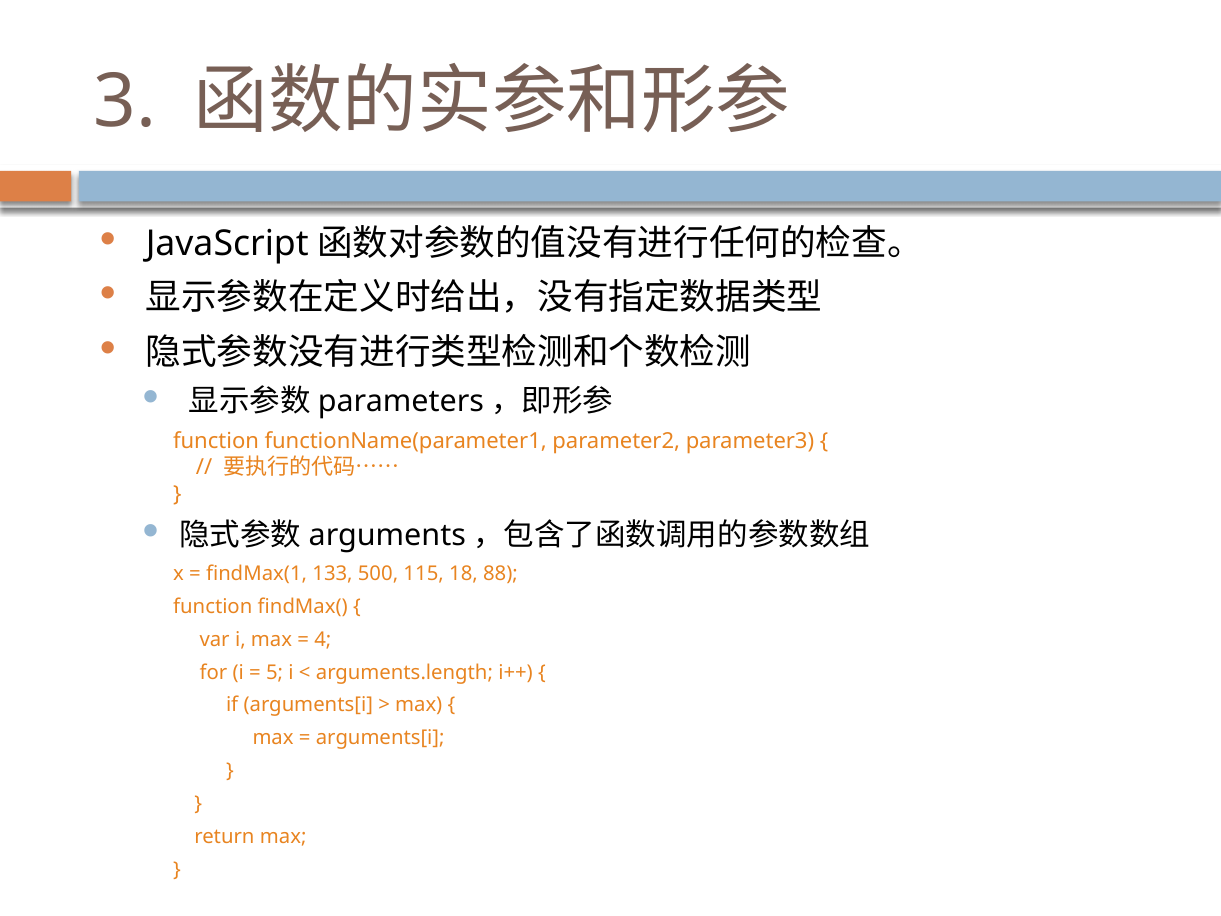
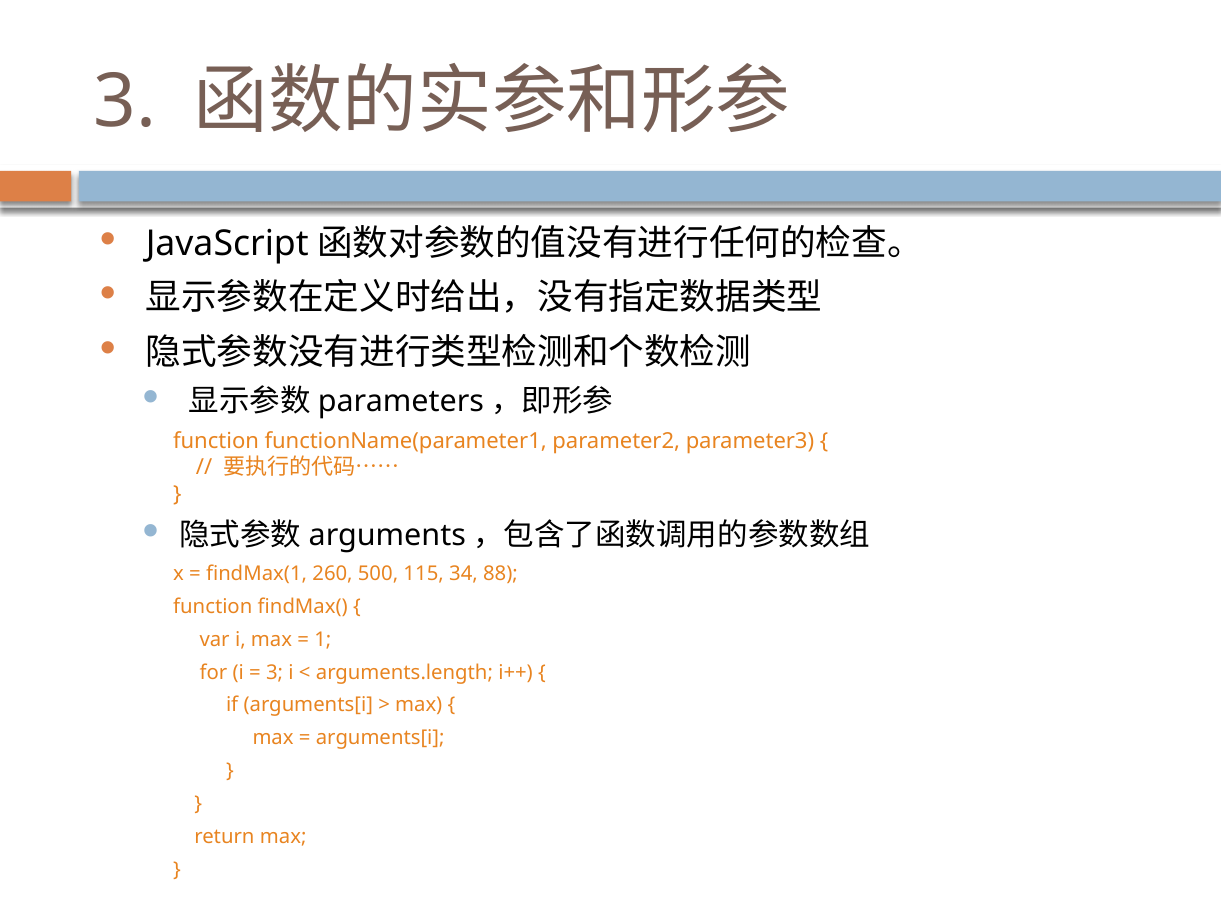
133: 133 -> 260 (333, 574)
18: 18 -> 34 (463, 574)
4: 4 -> 1 (323, 639)
5: 5 -> 3 (275, 672)
